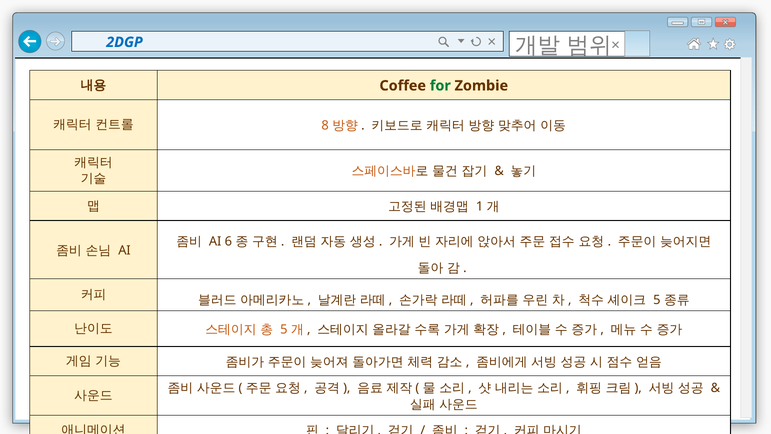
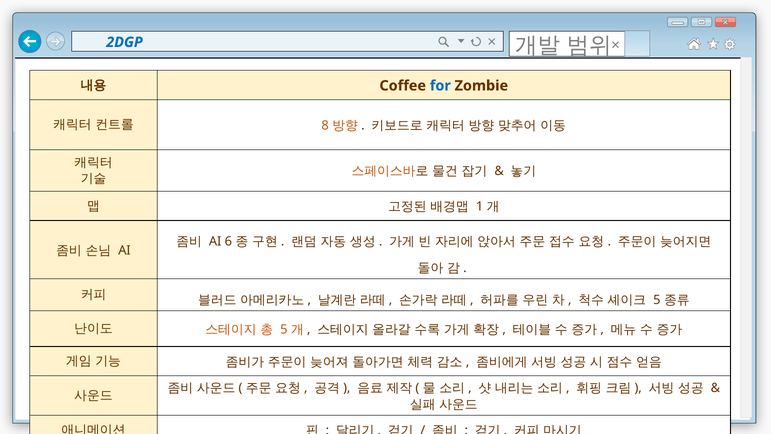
for colour: green -> blue (440, 86)
